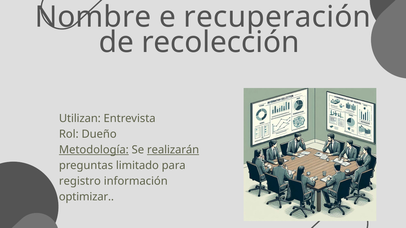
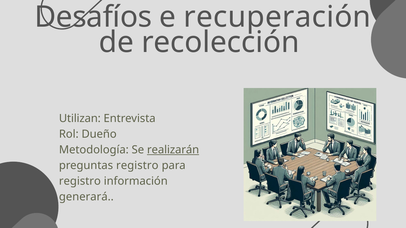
Nombre: Nombre -> Desafíos (93, 17)
Metodología underline: present -> none (94, 150)
preguntas limitado: limitado -> registro (137, 166)
optimizar: optimizar -> generará (86, 197)
